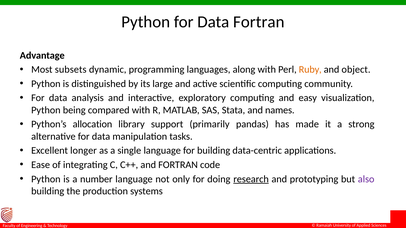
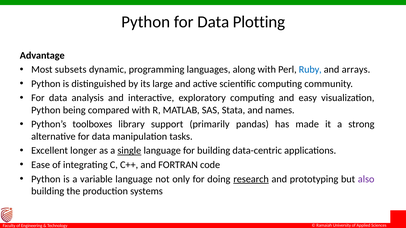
Data Fortran: Fortran -> Plotting (259, 22)
Ruby colour: orange -> blue (310, 70)
object: object -> arrays (356, 70)
allocation: allocation -> toolboxes (92, 125)
single underline: none -> present (129, 151)
number: number -> variable (96, 179)
